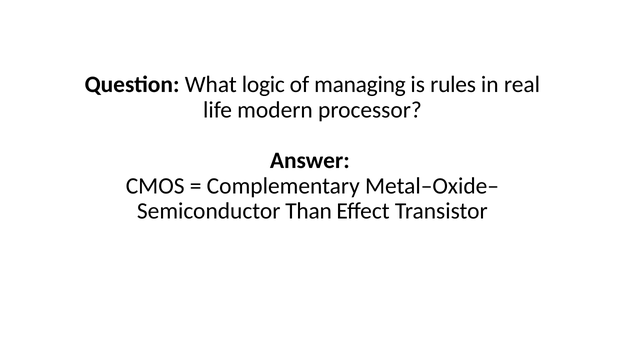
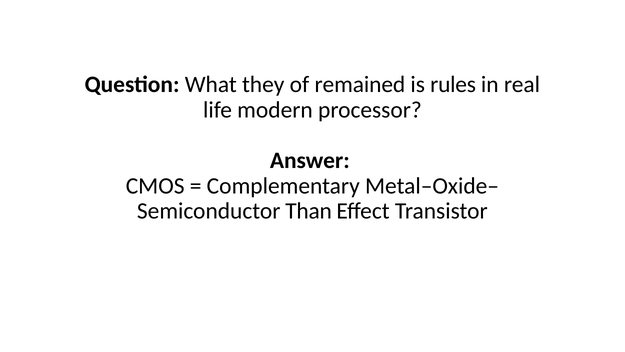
logic: logic -> they (263, 84)
managing: managing -> remained (360, 84)
